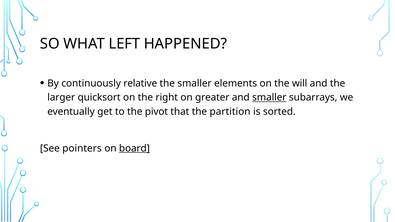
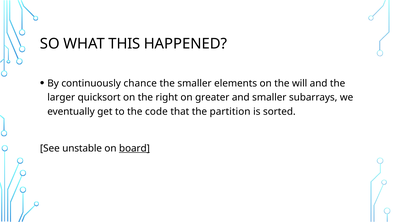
LEFT: LEFT -> THIS (124, 44)
relative: relative -> chance (140, 83)
smaller underline: present -> none (269, 98)
pivot: pivot -> code (156, 112)
pointers: pointers -> unstable (82, 148)
